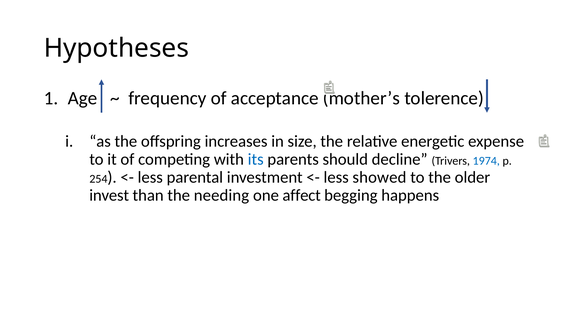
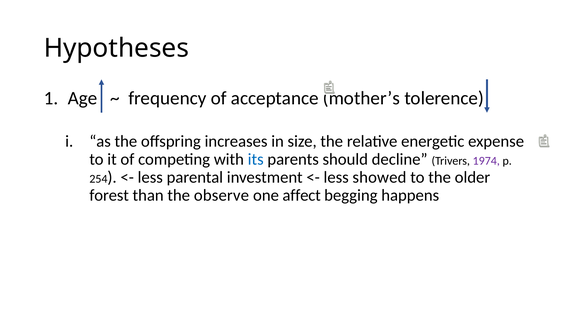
1974 colour: blue -> purple (486, 161)
invest: invest -> forest (109, 195)
needing: needing -> observe (221, 195)
